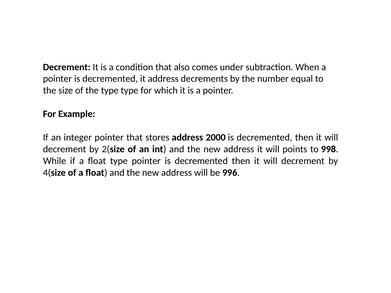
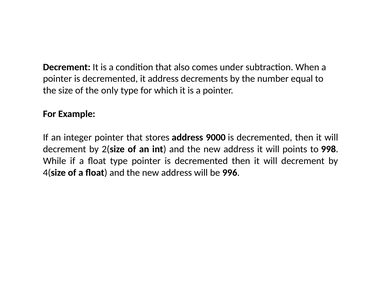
the type: type -> only (110, 91)
2000: 2000 -> 9000 (216, 137)
